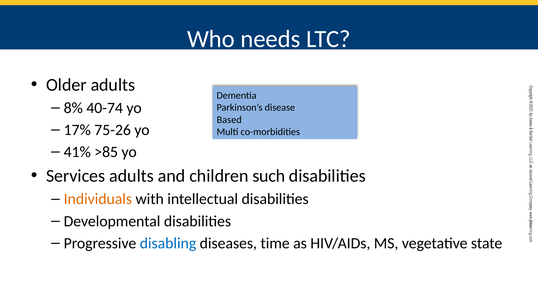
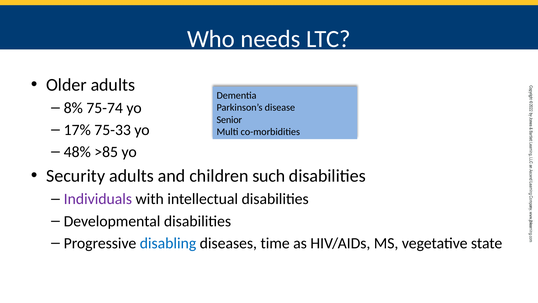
40-74: 40-74 -> 75-74 (105, 108)
Based: Based -> Senior (229, 120)
75-26: 75-26 -> 75-33 (113, 130)
41%: 41% -> 48% (77, 152)
Services: Services -> Security (76, 176)
Individuals colour: orange -> purple (98, 199)
